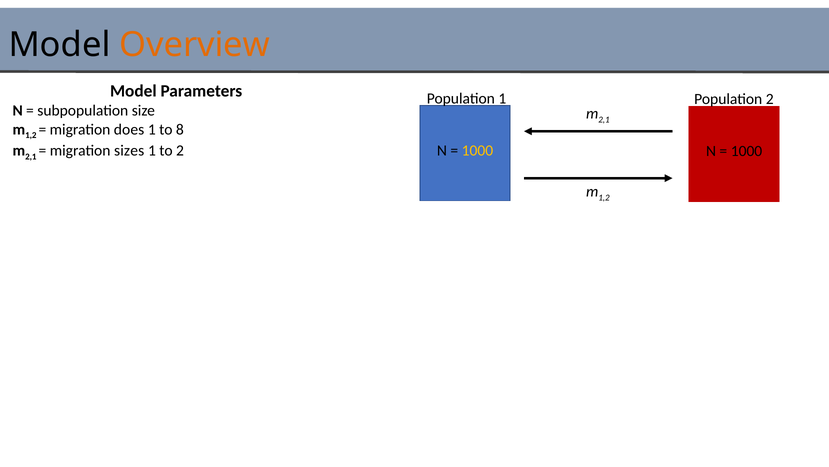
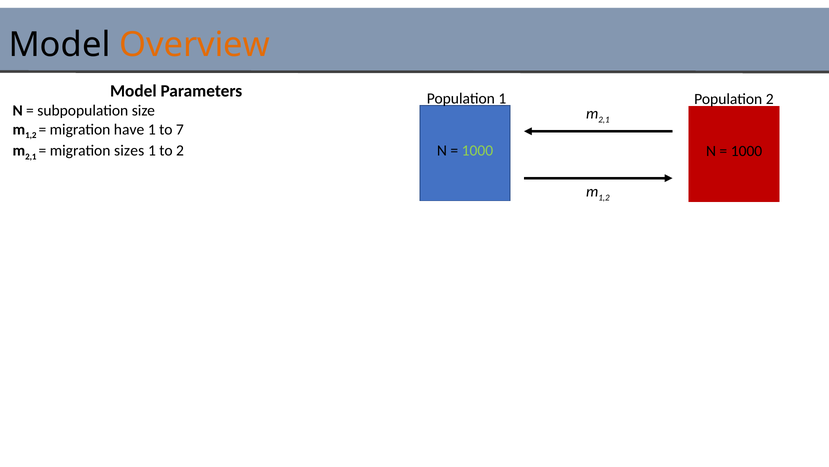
does: does -> have (129, 129)
8: 8 -> 7 (180, 129)
1000 colour: yellow -> light green (477, 150)
